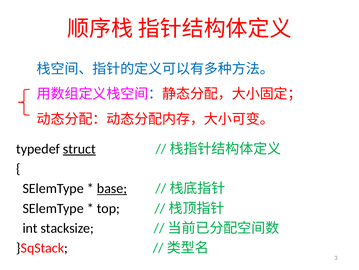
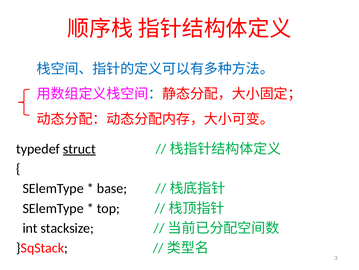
base underline: present -> none (112, 188)
